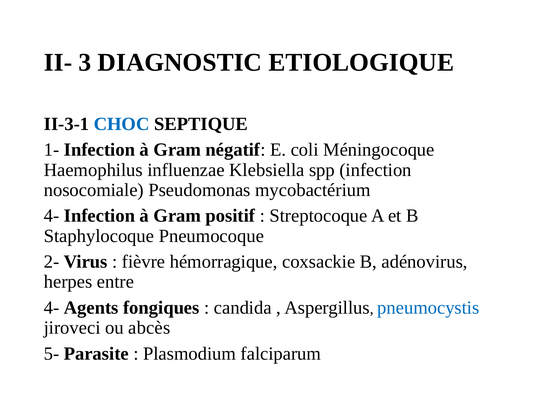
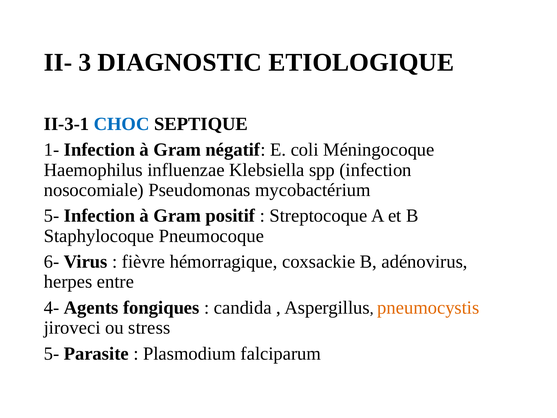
4-: 4- -> 5- (52, 216)
2-: 2- -> 6- (52, 262)
pneumocystis colour: blue -> orange (428, 308)
abcès: abcès -> stress (149, 328)
